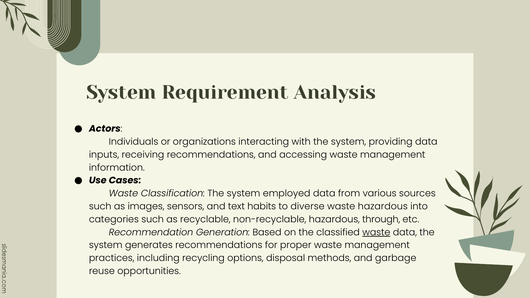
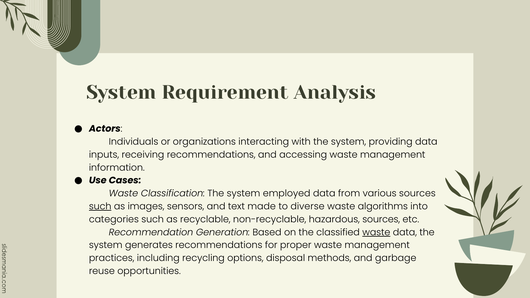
such underline: none -> present (100, 206)
habits: habits -> made (262, 206)
waste hazardous: hazardous -> algorithms (383, 206)
hazardous through: through -> sources (381, 219)
